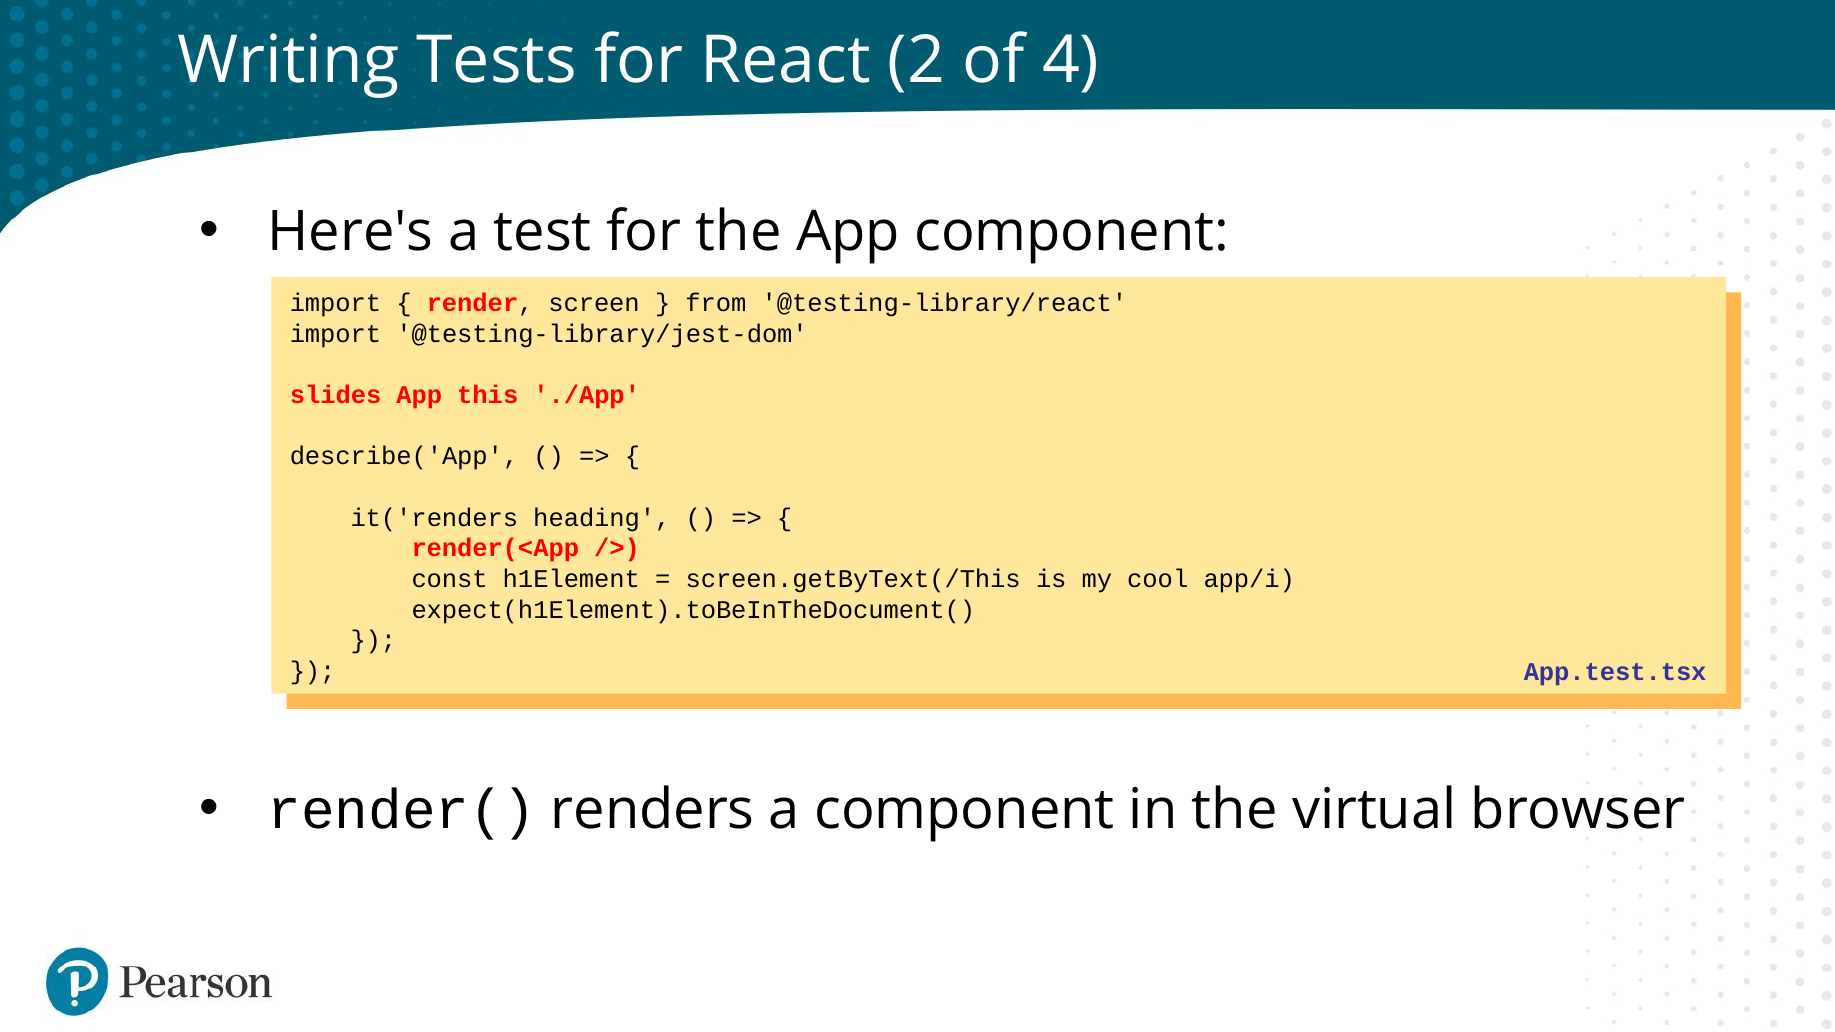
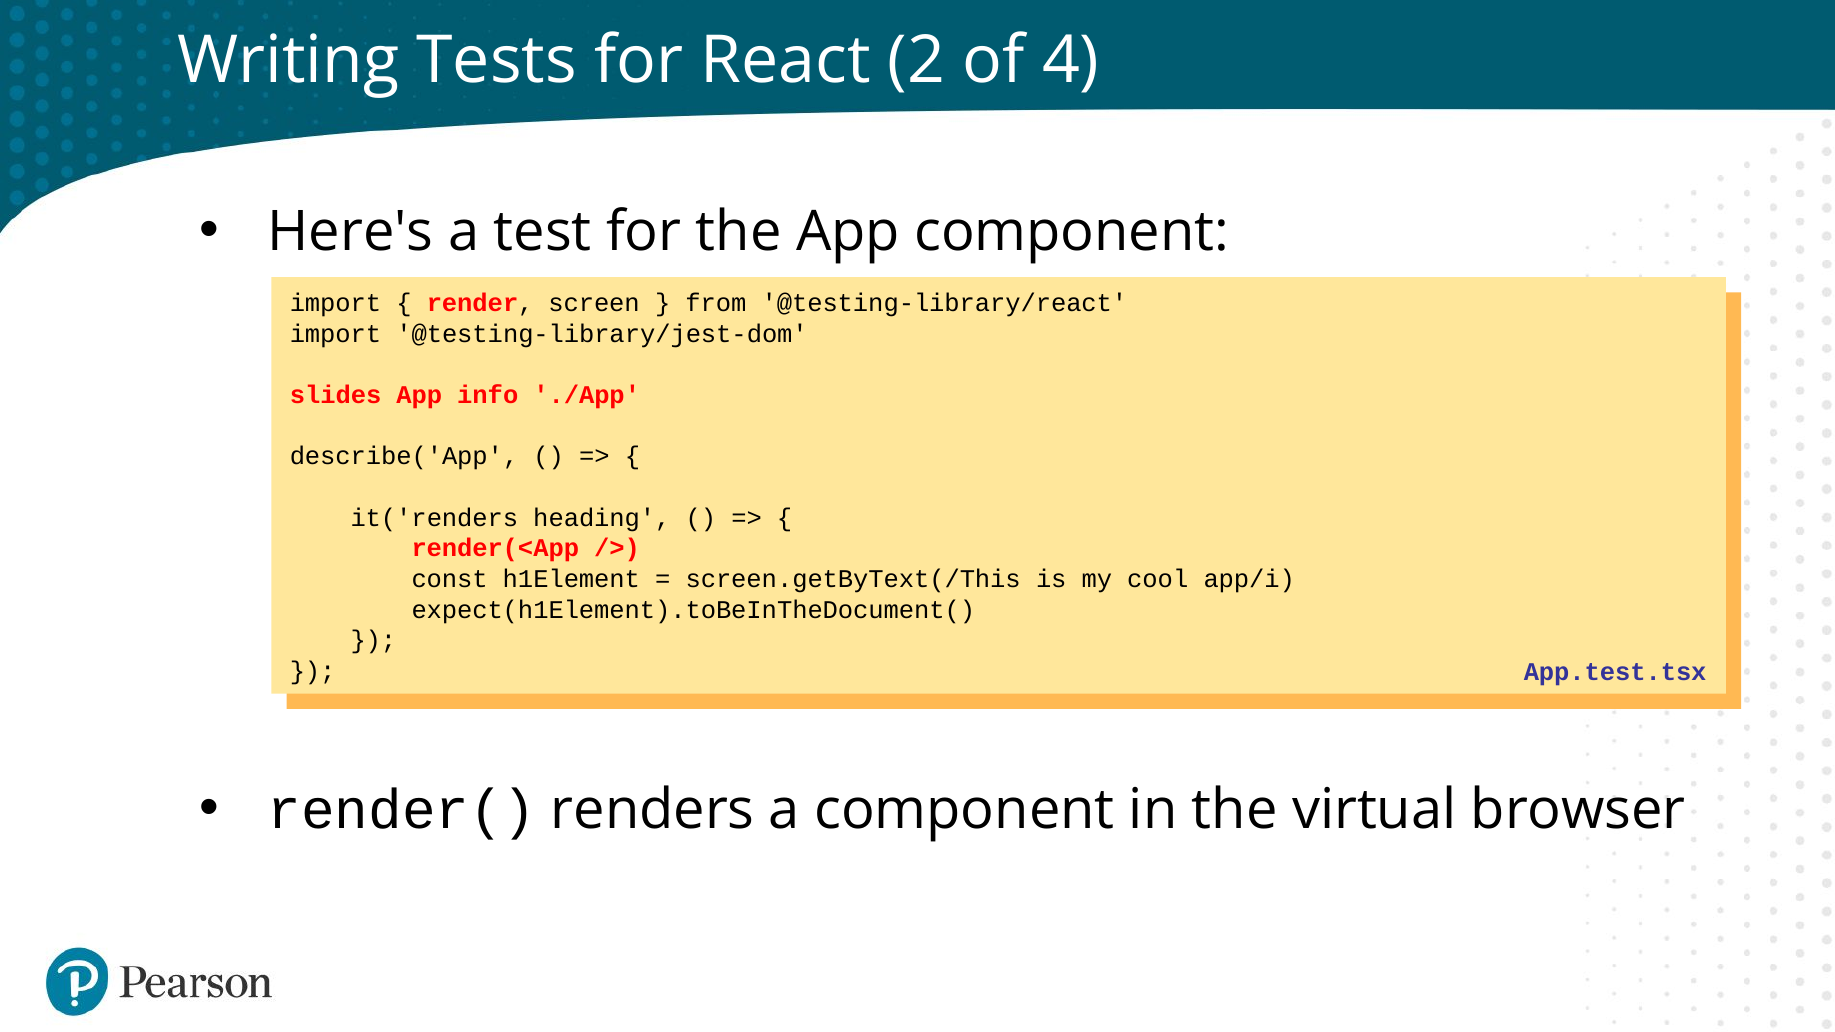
this: this -> info (488, 395)
